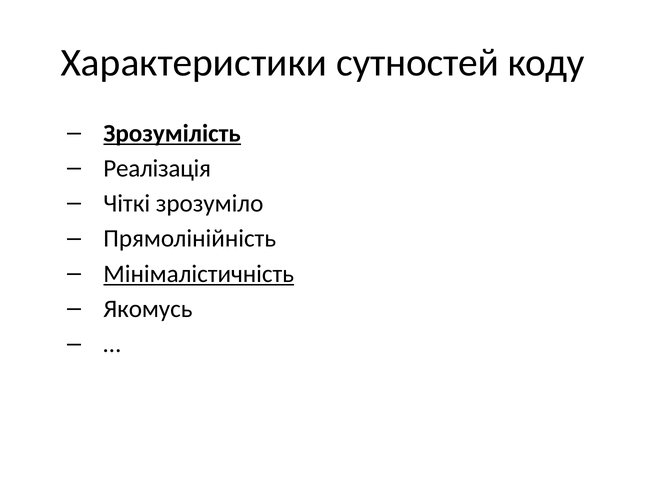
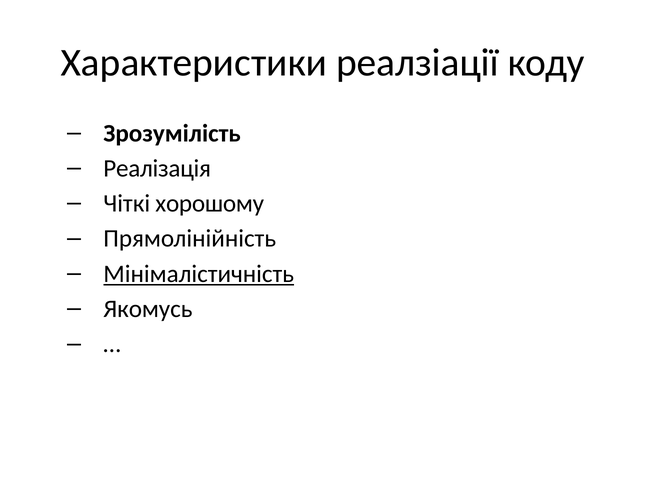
сутностей: сутностей -> реалзіації (417, 63)
Зрозумілість underline: present -> none (172, 133)
зрозуміло: зрозуміло -> хорошому (210, 203)
